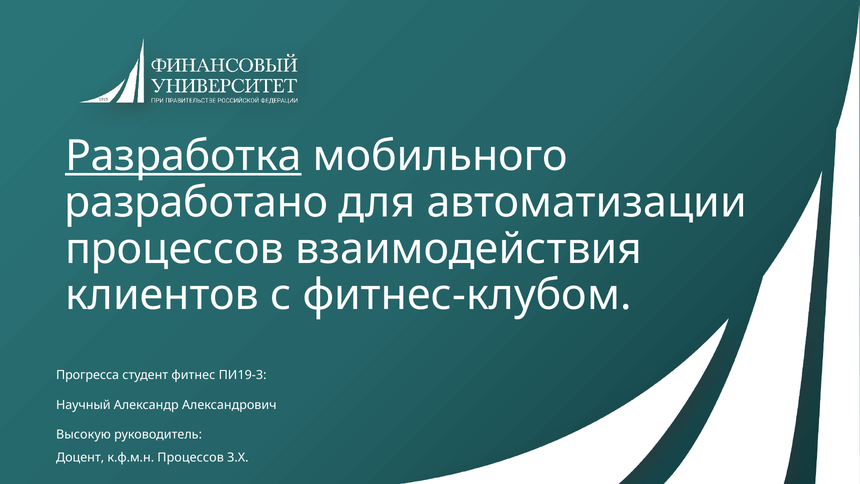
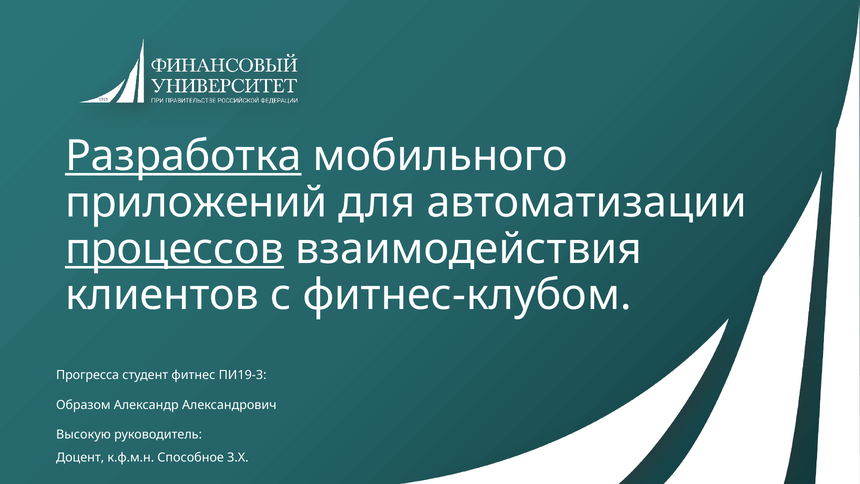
разработано: разработано -> приложений (196, 202)
процессов underline: none -> present (175, 249)
Научный: Научный -> Образом (83, 405)
к.ф.м.н Процессов: Процессов -> Способное (191, 457)
